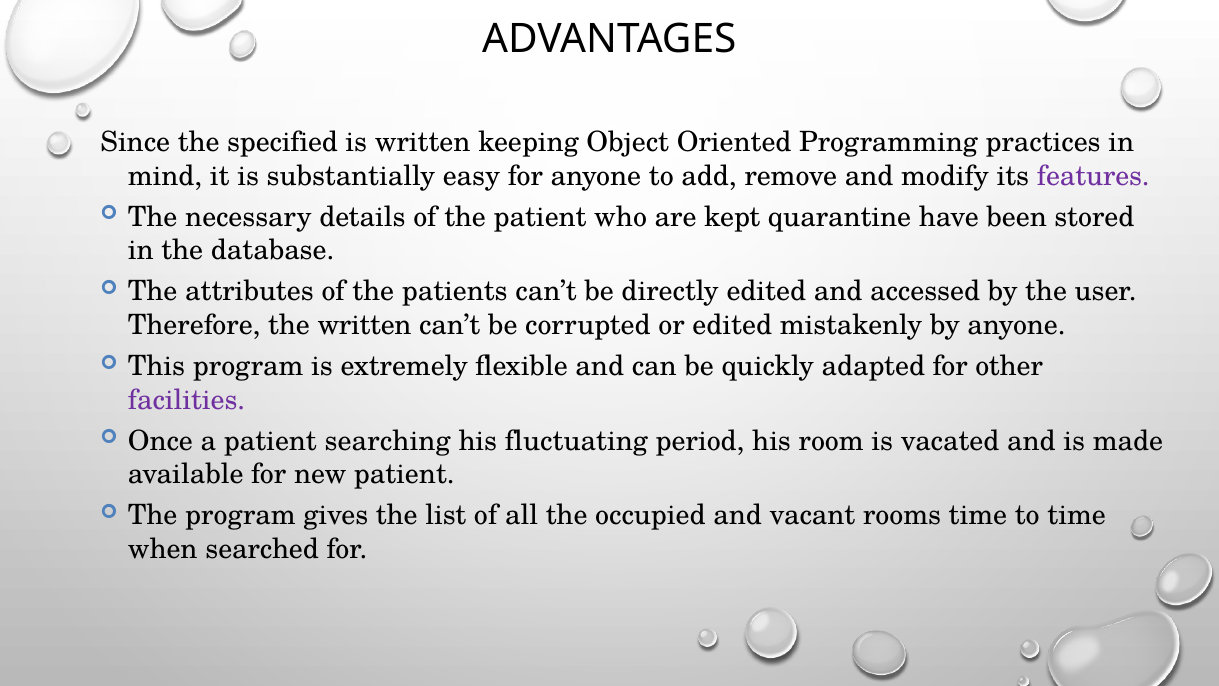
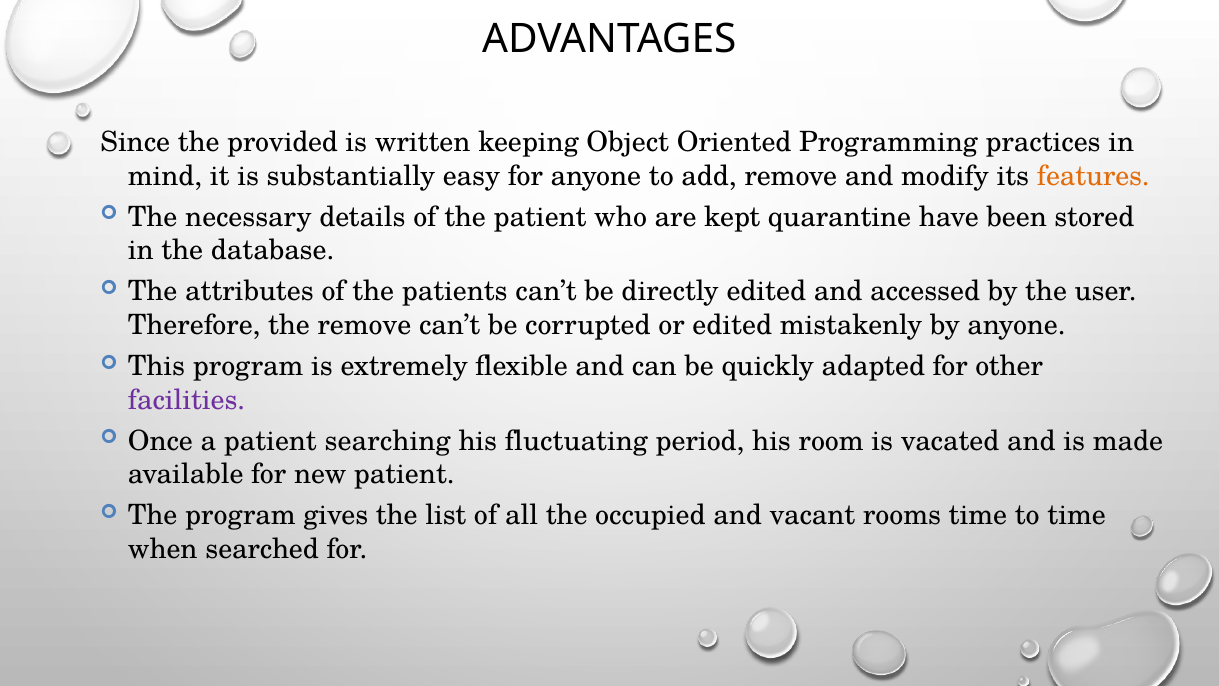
specified: specified -> provided (283, 142)
features colour: purple -> orange (1093, 176)
the written: written -> remove (364, 325)
